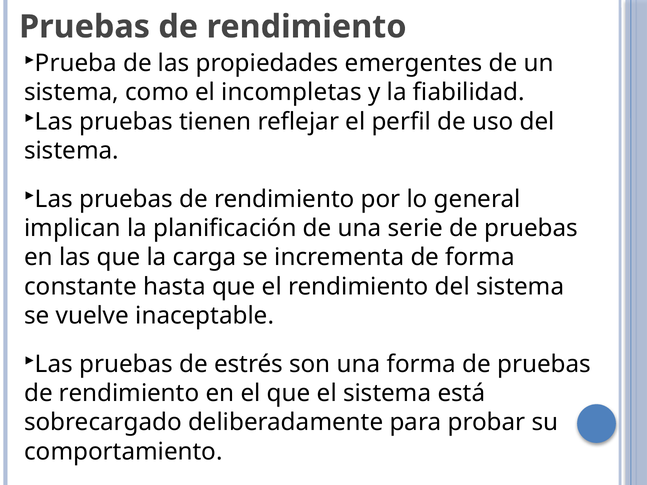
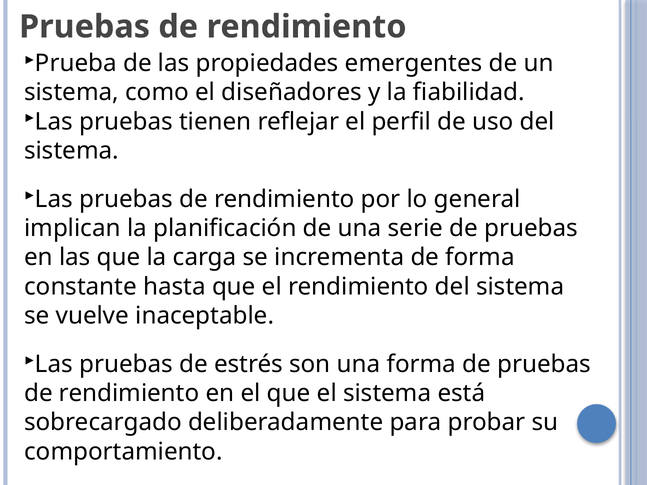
incompletas: incompletas -> diseñadores (292, 92)
